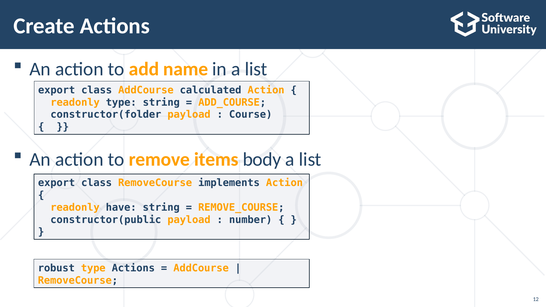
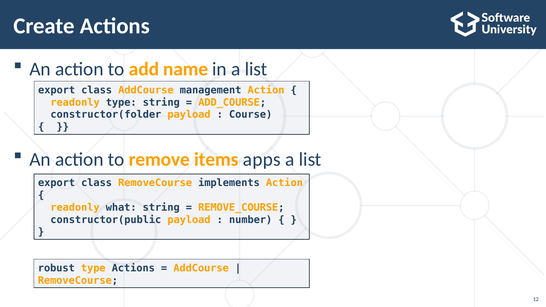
calculated: calculated -> management (211, 90)
body: body -> apps (262, 159)
have: have -> what (121, 207)
